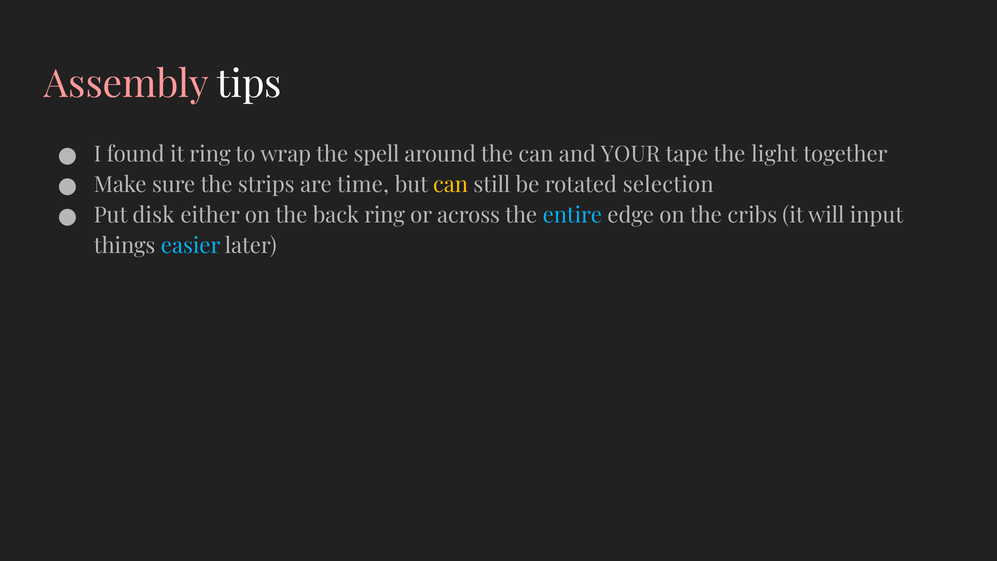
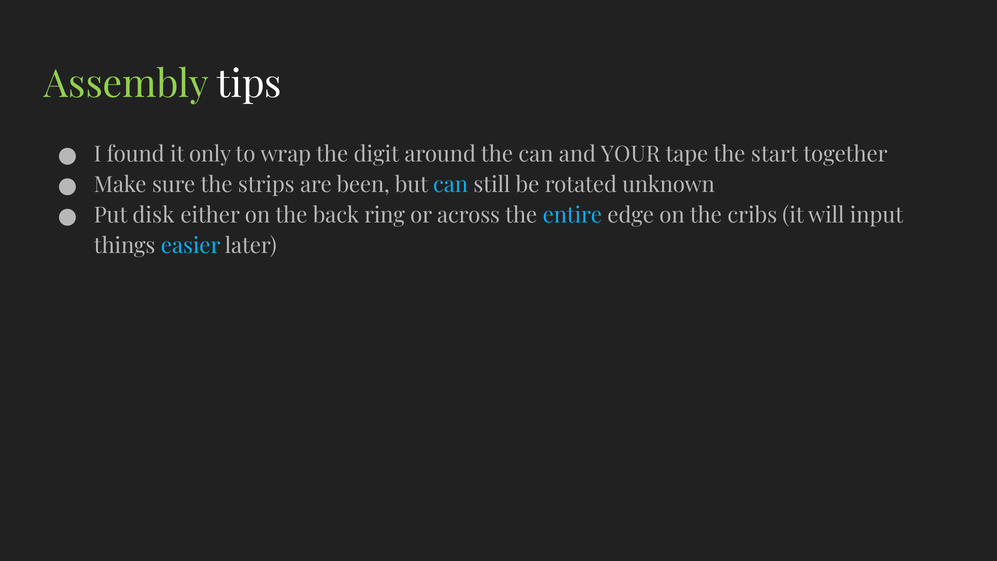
Assembly colour: pink -> light green (126, 84)
it ring: ring -> only (210, 154)
spell: spell -> digit (376, 154)
light: light -> start (774, 154)
time: time -> been (363, 185)
can colour: yellow -> light blue (451, 185)
selection: selection -> unknown (668, 185)
